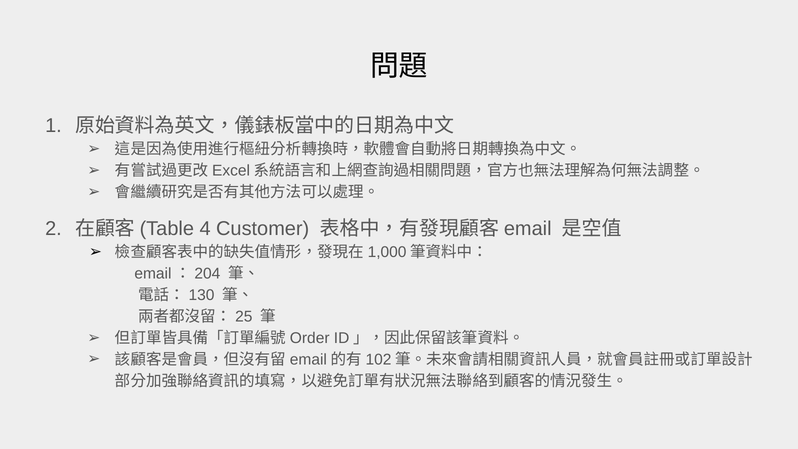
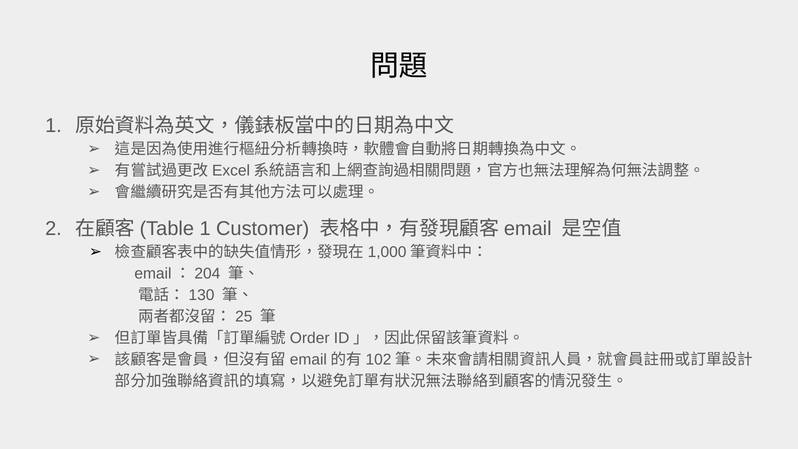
4: 4 -> 1 (205, 228)
